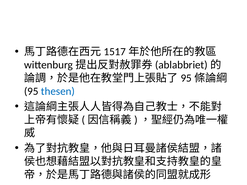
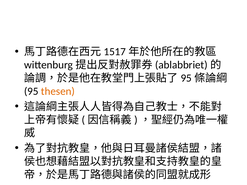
thesen colour: blue -> orange (58, 91)
